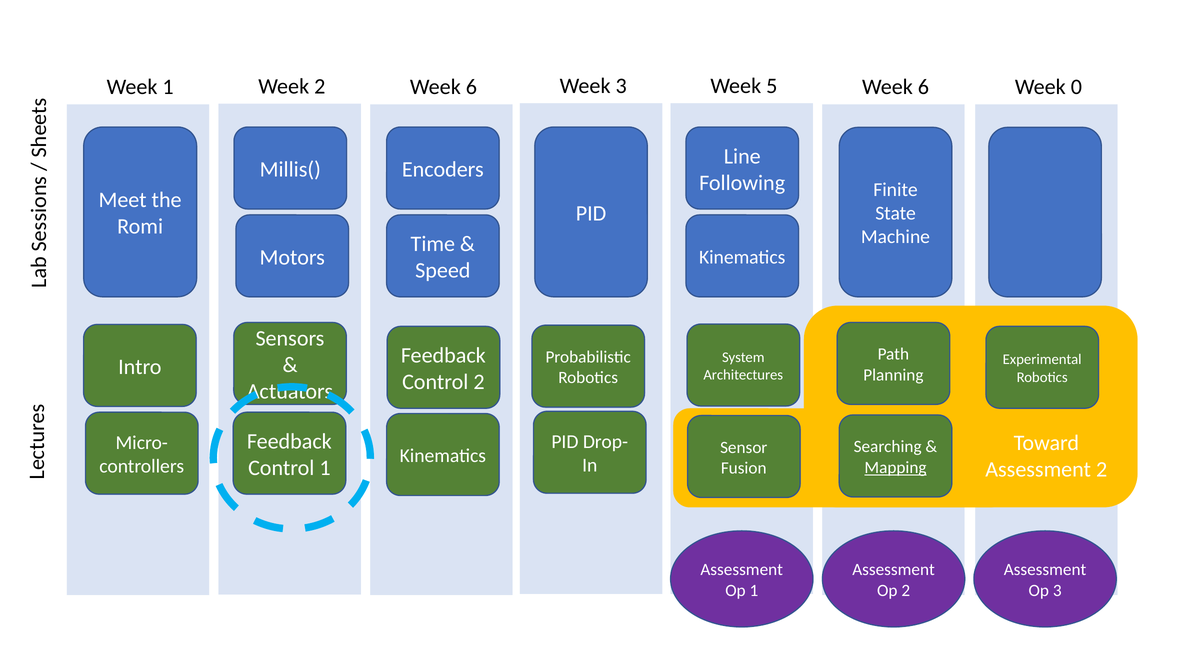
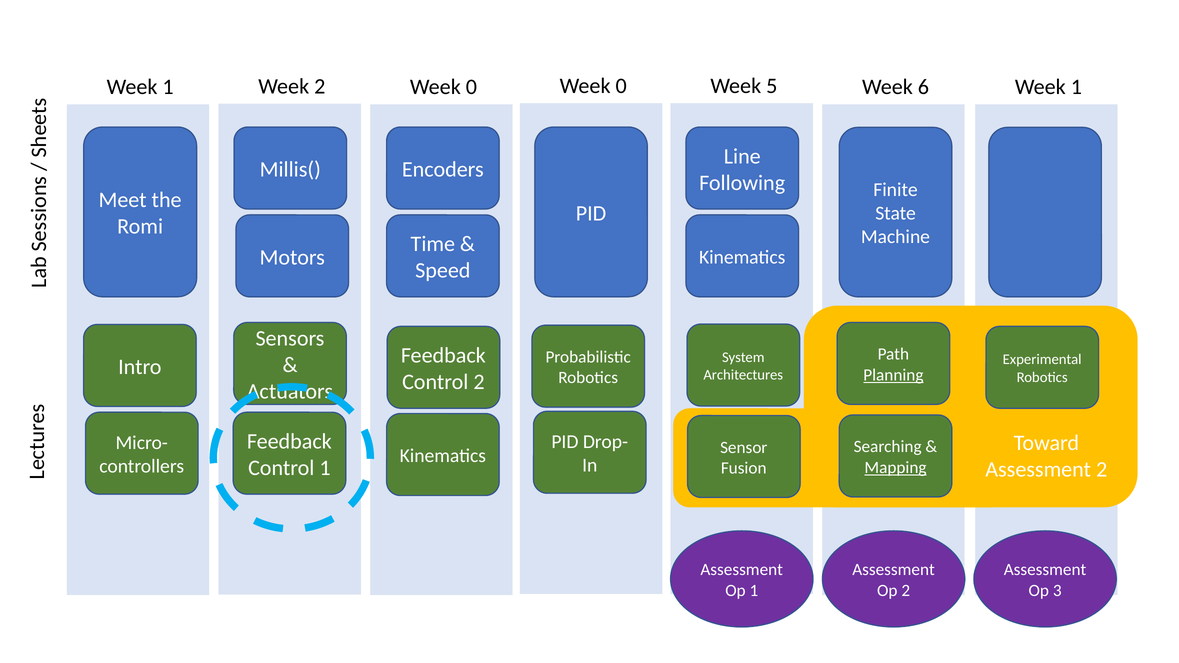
2 Week 6: 6 -> 0 (471, 87)
3: 3 -> 0 (621, 86)
6 Week 0: 0 -> 1 (1076, 87)
Planning underline: none -> present (893, 375)
